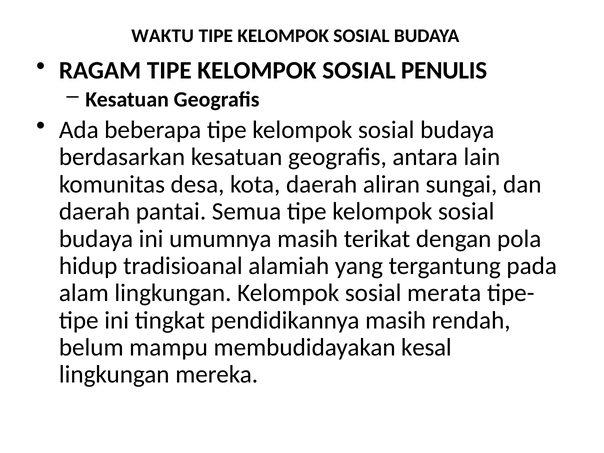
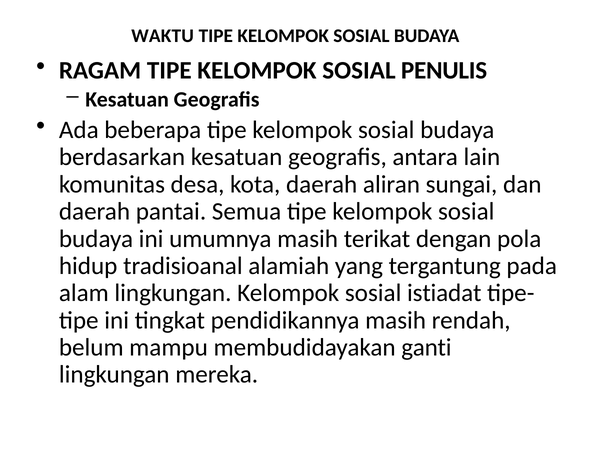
merata: merata -> istiadat (444, 293)
kesal: kesal -> ganti (426, 347)
